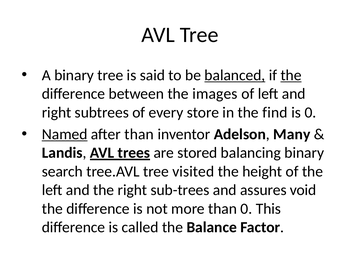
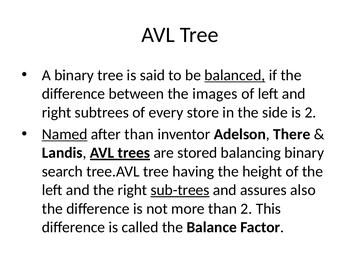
the underline: present -> none (291, 75)
find: find -> side (275, 112)
is 0: 0 -> 2 (310, 112)
Many: Many -> There (292, 134)
visited: visited -> having (193, 171)
sub-trees underline: none -> present (180, 190)
void: void -> also (303, 190)
than 0: 0 -> 2 (246, 209)
